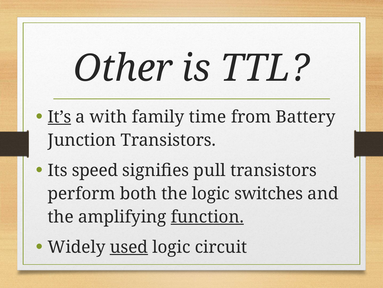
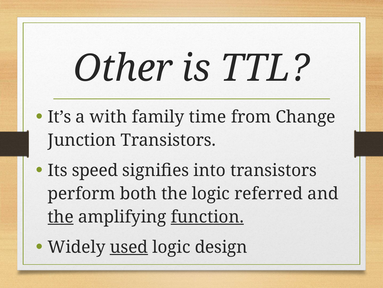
It’s underline: present -> none (59, 117)
Battery: Battery -> Change (306, 117)
pull: pull -> into (210, 170)
switches: switches -> referred (269, 193)
the underline: none -> present (61, 216)
circuit: circuit -> design (221, 247)
